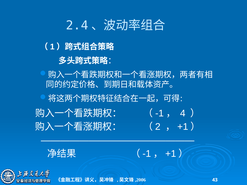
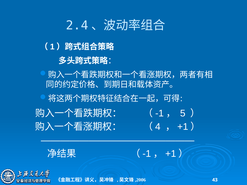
4: 4 -> 5 (183, 114)
2: 2 -> 4 (158, 127)
